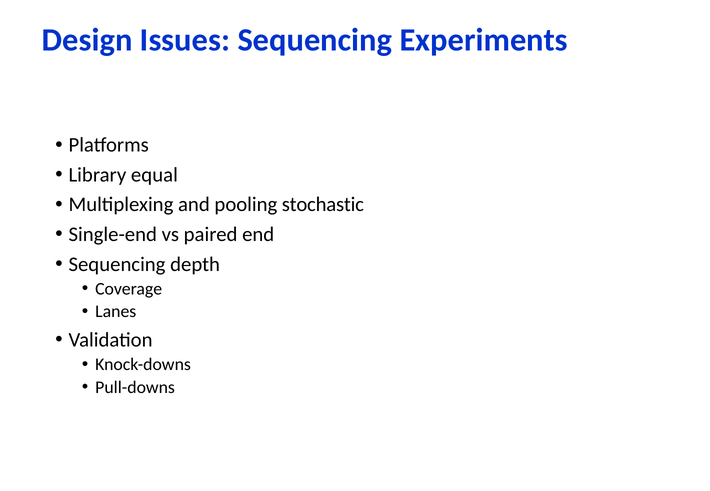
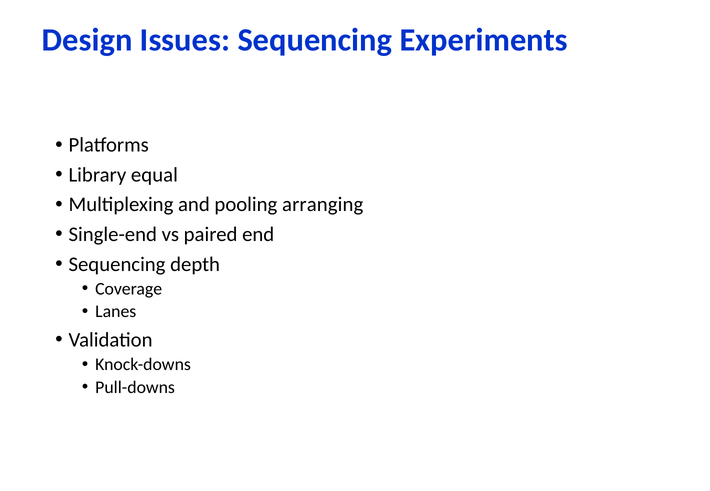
stochastic: stochastic -> arranging (323, 205)
